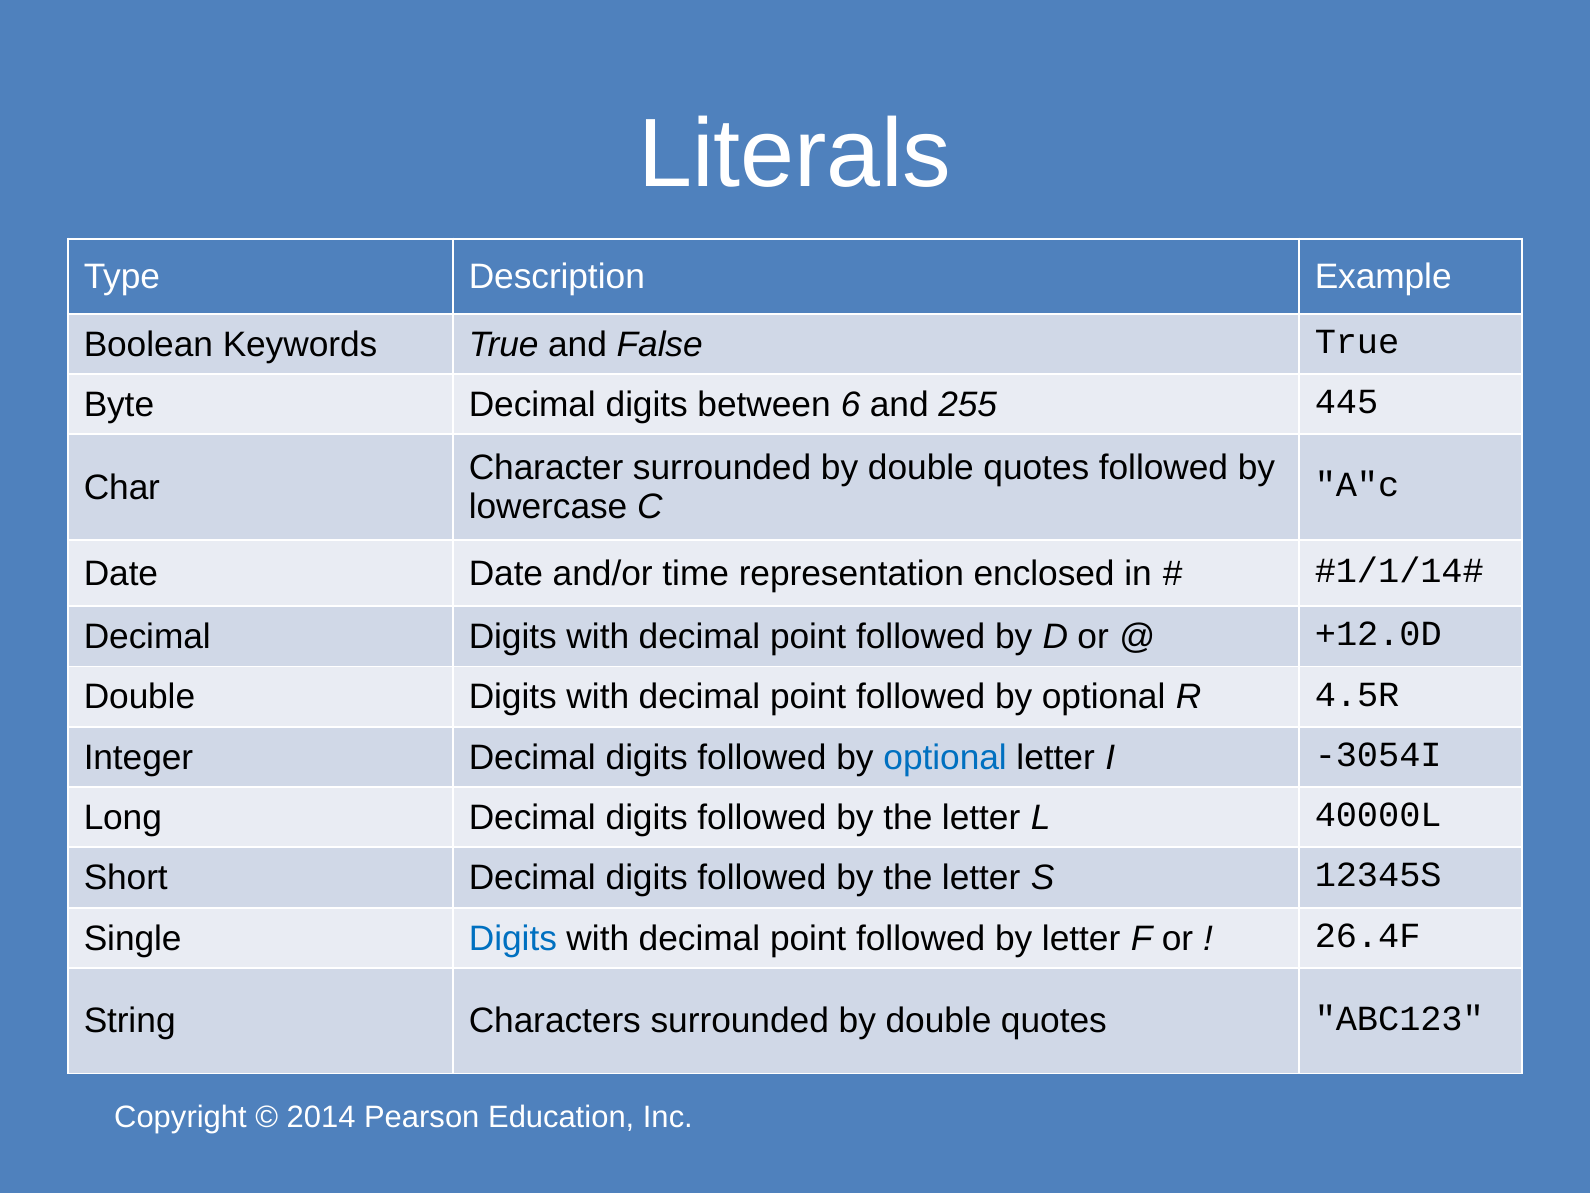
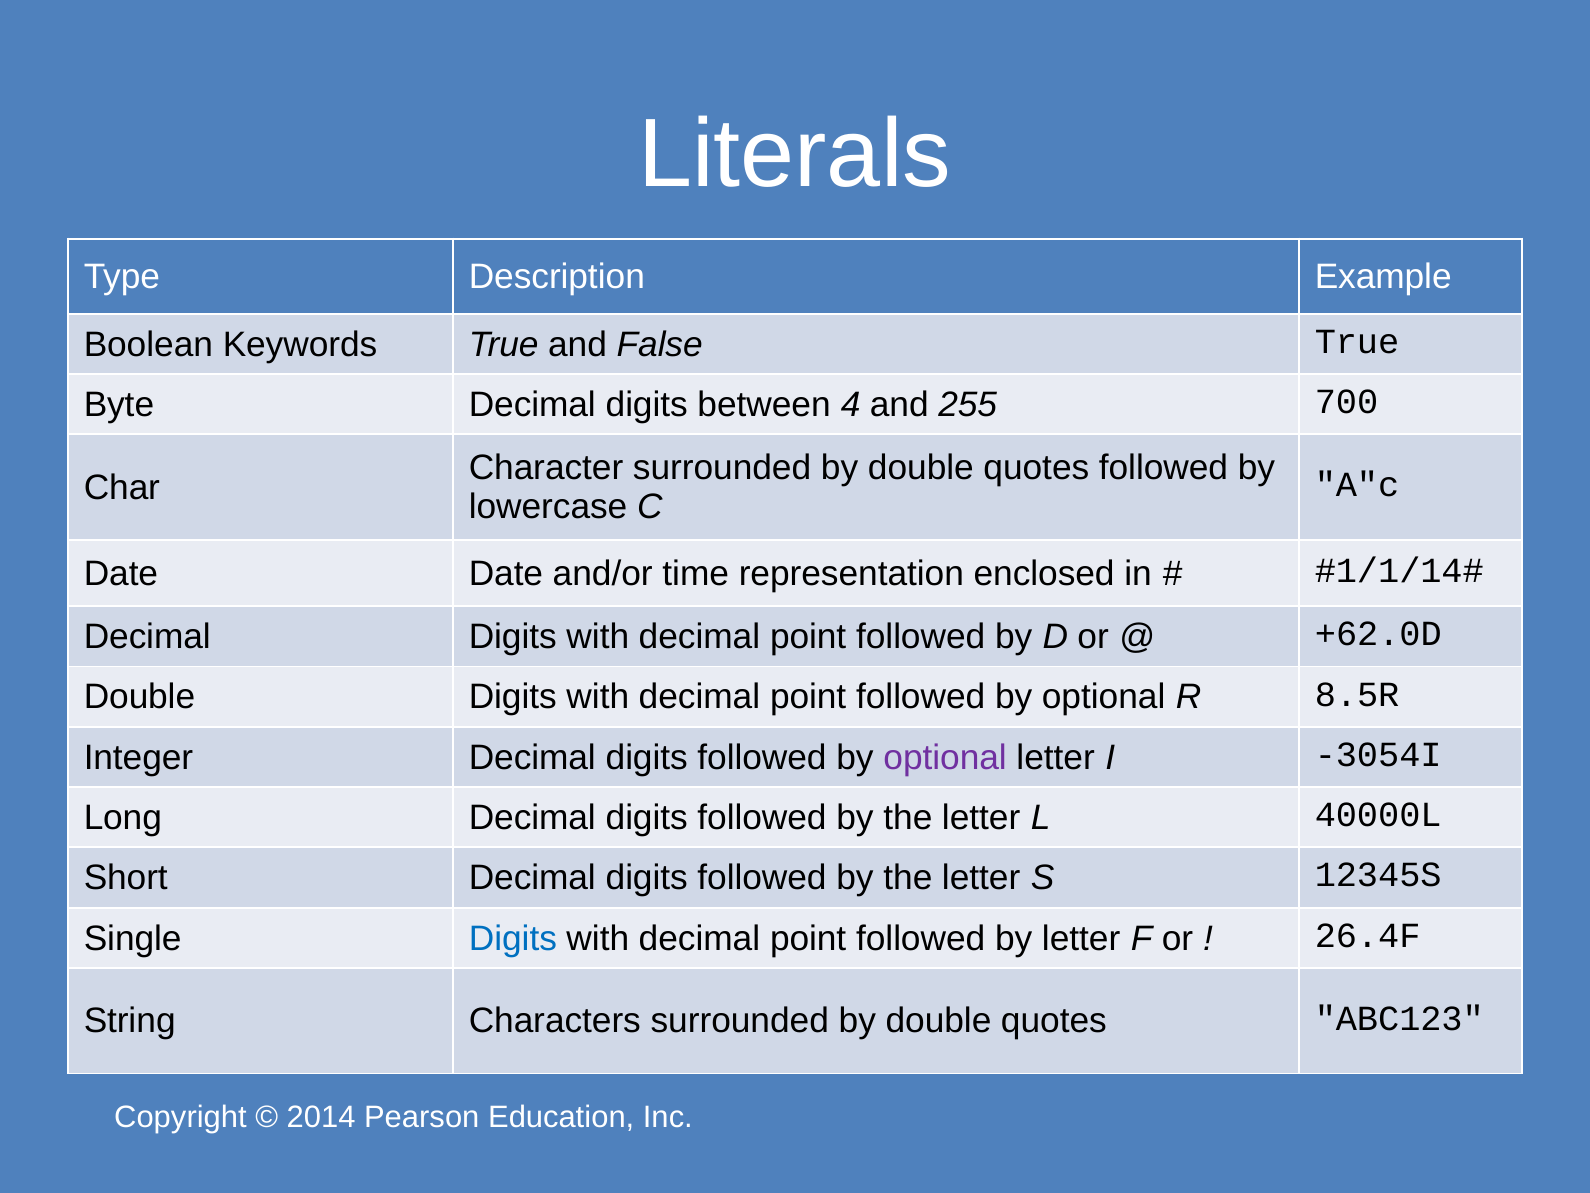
6: 6 -> 4 (851, 405)
445: 445 -> 700 (1347, 402)
+12.0D: +12.0D -> +62.0D (1378, 634)
4.5R: 4.5R -> 8.5R (1357, 694)
optional colour: blue -> purple (945, 757)
